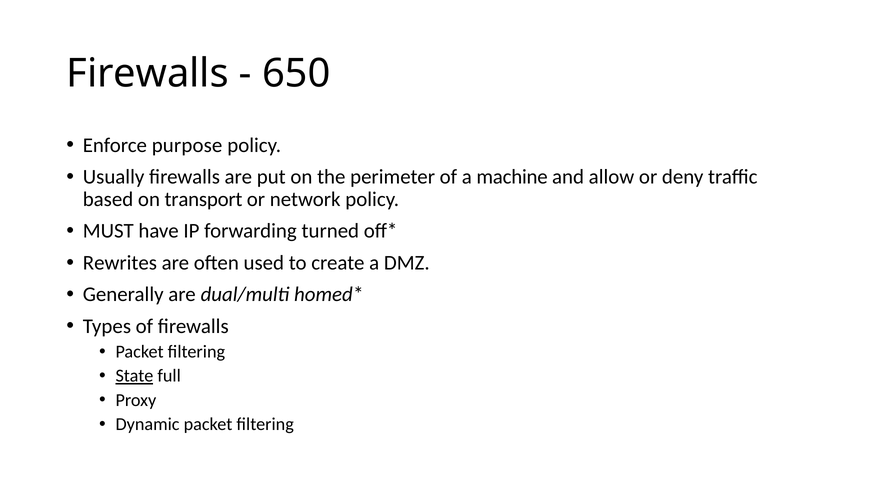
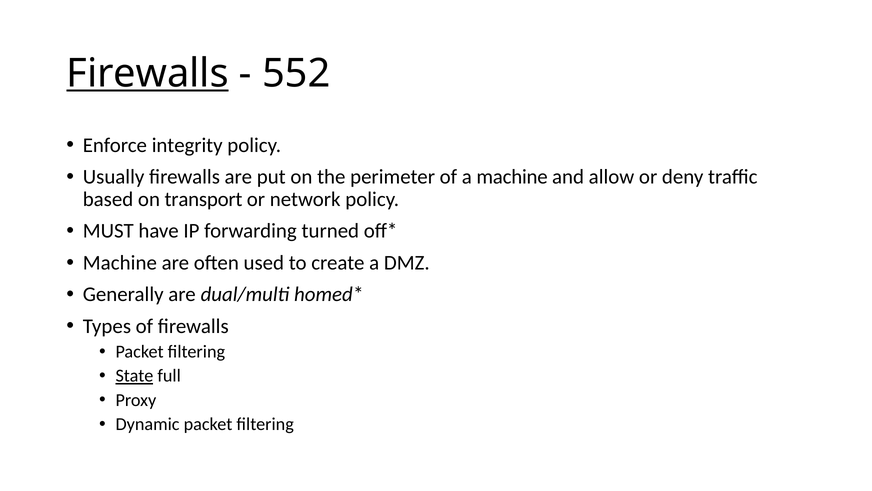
Firewalls underline: none -> present (148, 73)
650: 650 -> 552 (296, 73)
purpose: purpose -> integrity (187, 145)
Rewrites: Rewrites -> Machine (120, 262)
